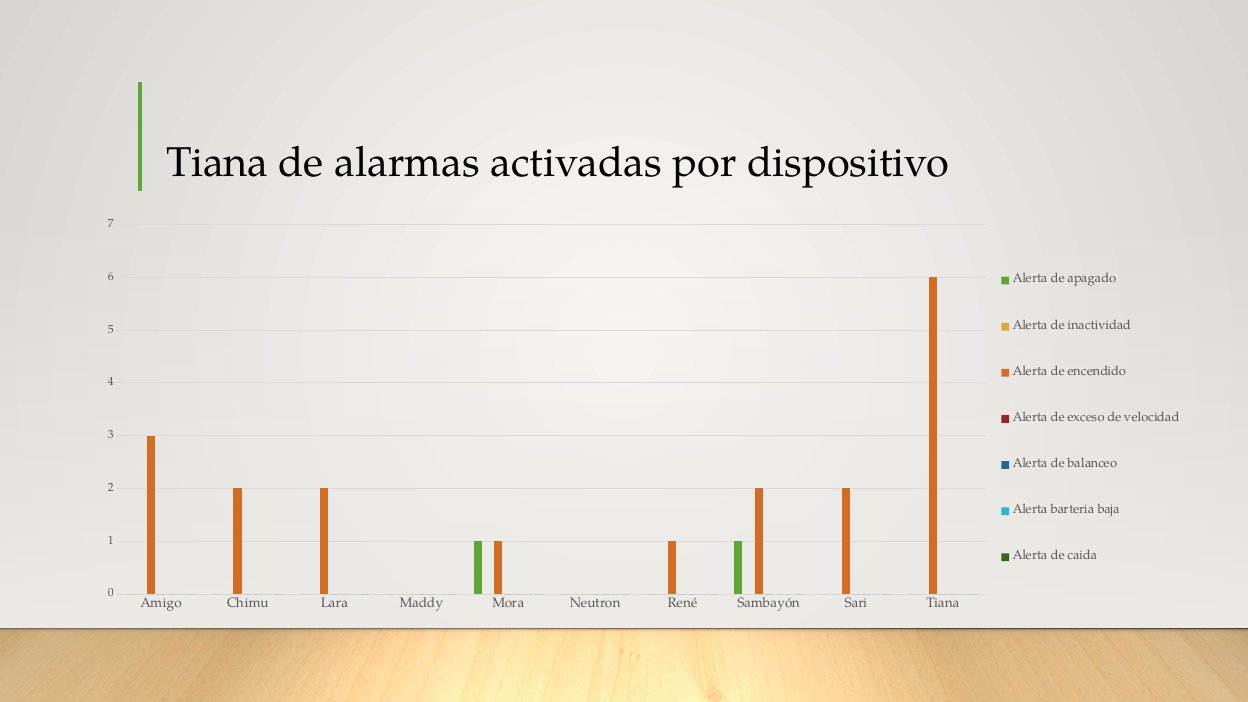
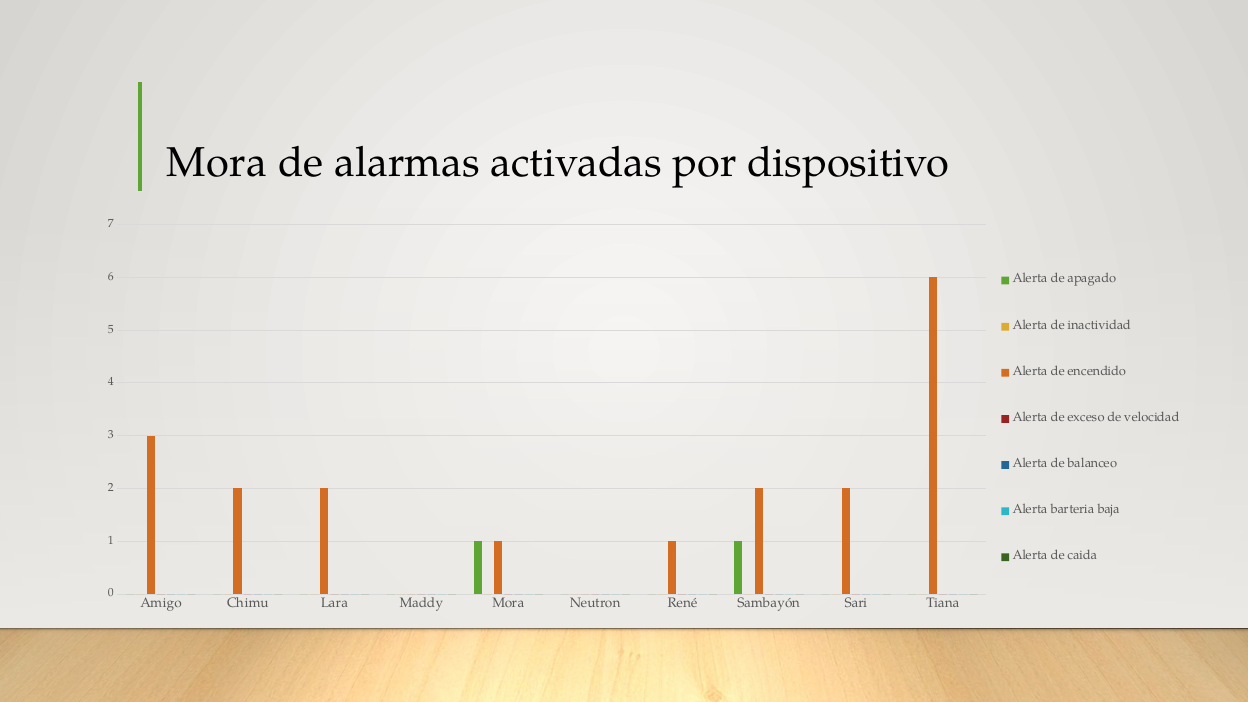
Tiana: Tiana -> Mora (217, 162)
